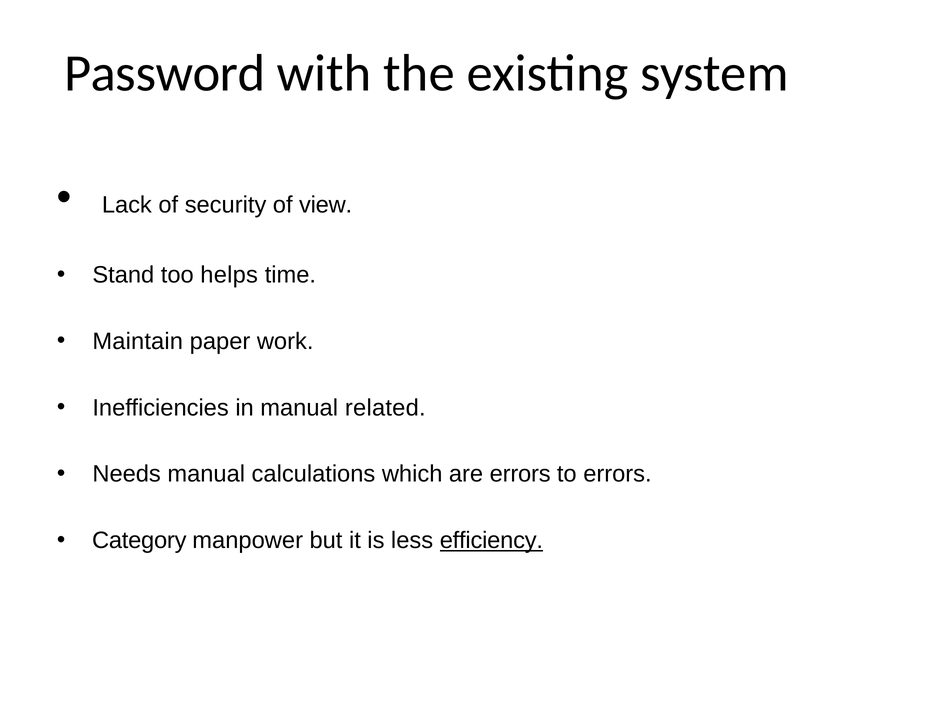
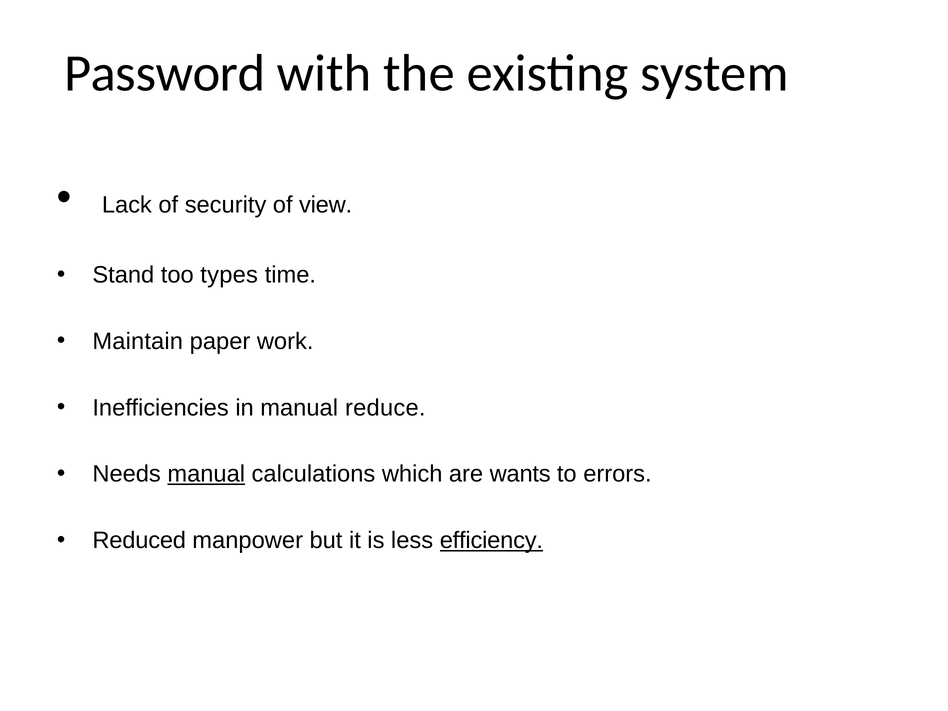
helps: helps -> types (229, 275)
related: related -> reduce (385, 408)
manual underline: none -> present (206, 474)
are errors: errors -> wants (520, 474)
Category: Category -> Reduced (139, 540)
